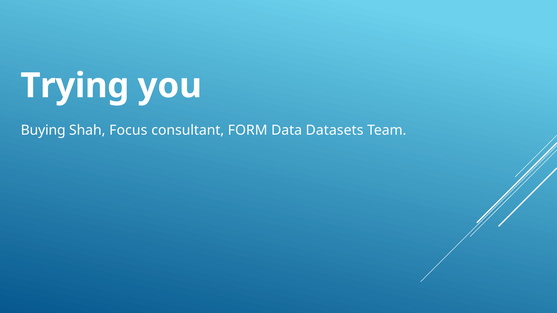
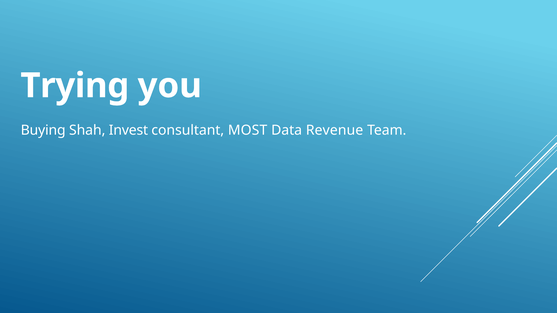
Focus: Focus -> Invest (128, 130)
FORM: FORM -> MOST (248, 130)
Datasets: Datasets -> Revenue (335, 130)
